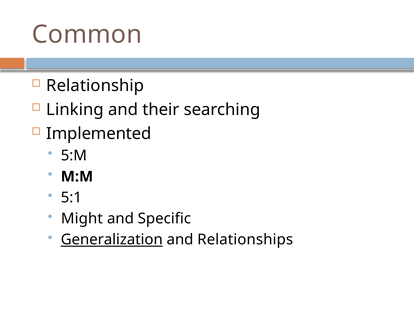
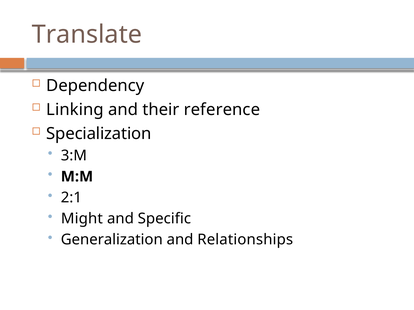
Common: Common -> Translate (87, 35)
Relationship: Relationship -> Dependency (95, 86)
searching: searching -> reference (222, 110)
Implemented: Implemented -> Specialization (99, 134)
5:M: 5:M -> 3:M (74, 156)
5:1: 5:1 -> 2:1 (71, 198)
Generalization underline: present -> none (112, 240)
